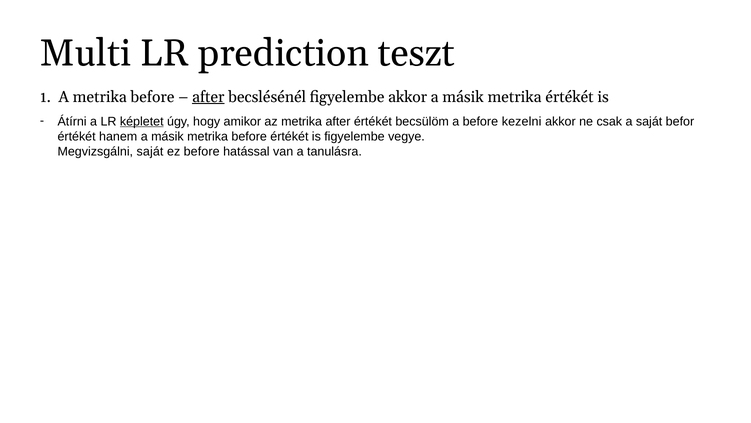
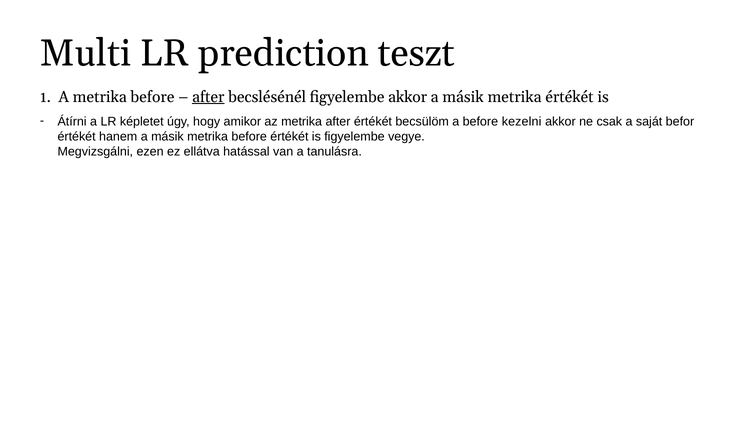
képletet underline: present -> none (142, 121)
Megvizsgálni saját: saját -> ezen (150, 151)
ez before: before -> ellátva (202, 151)
